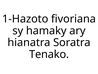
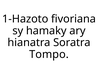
Tenako: Tenako -> Tompo (49, 54)
